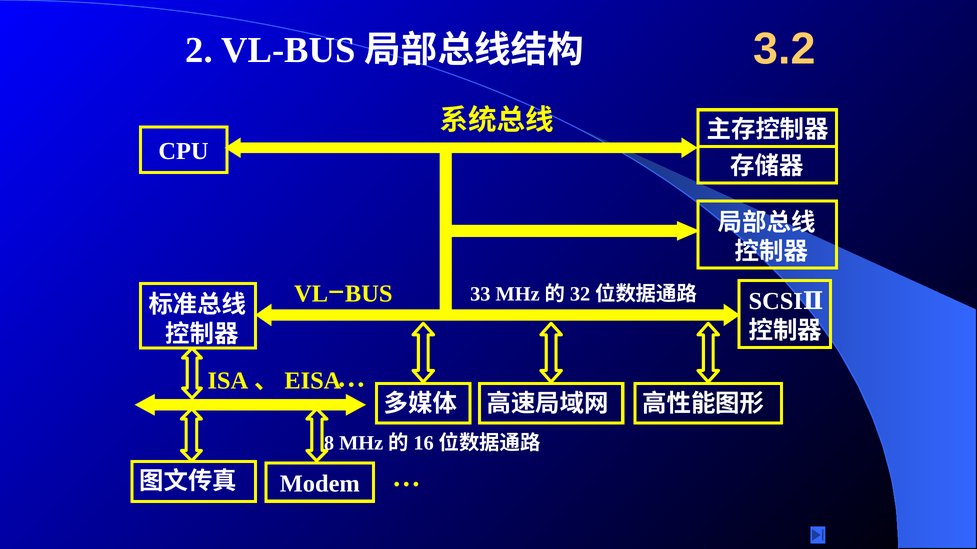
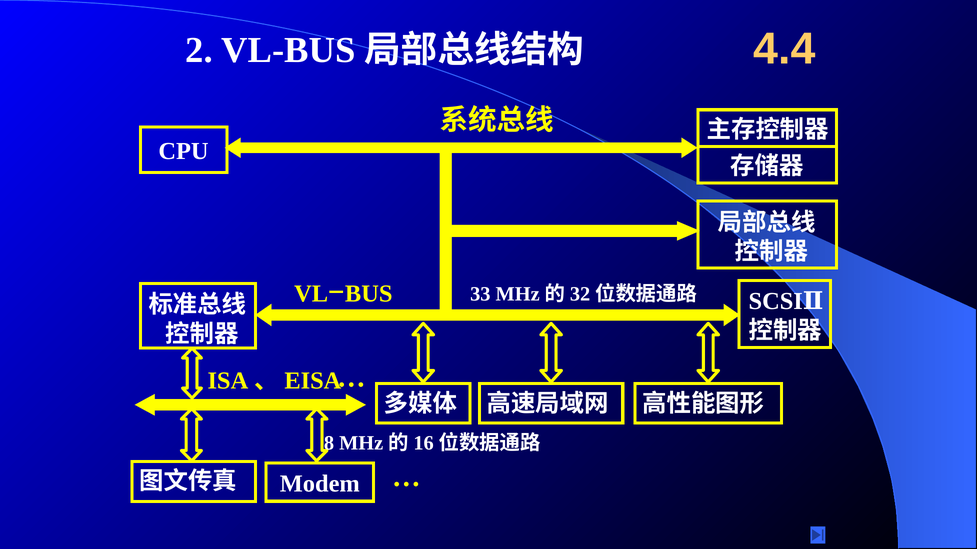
3.2: 3.2 -> 4.4 (785, 49)
